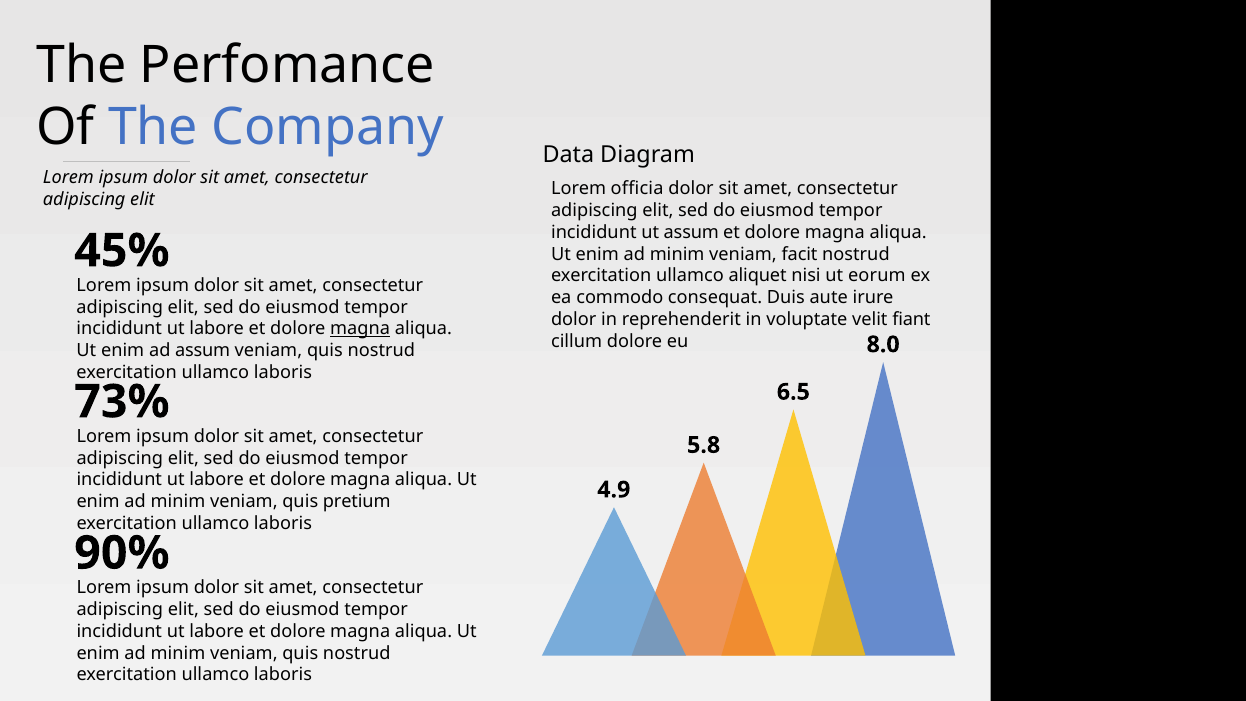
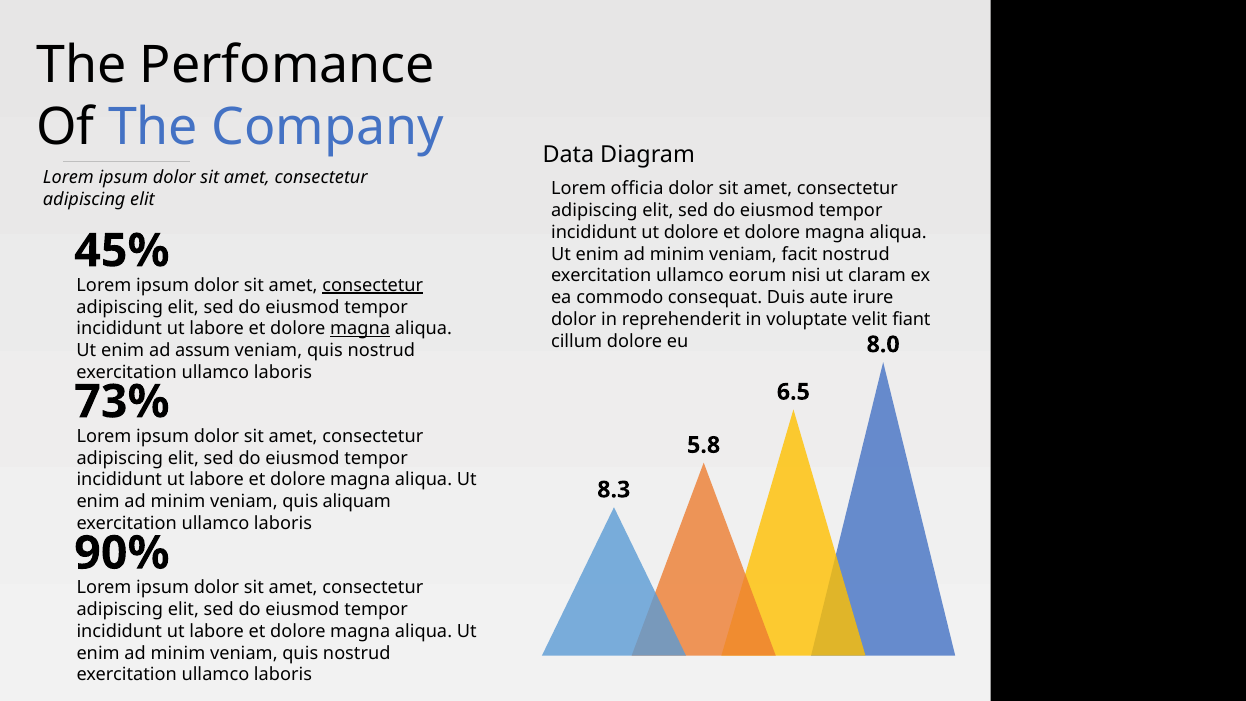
ut assum: assum -> dolore (691, 232)
aliquet: aliquet -> eorum (757, 276)
eorum: eorum -> claram (877, 276)
consectetur underline: none -> present (373, 285)
4.9: 4.9 -> 8.3 (614, 490)
pretium: pretium -> aliquam (357, 502)
